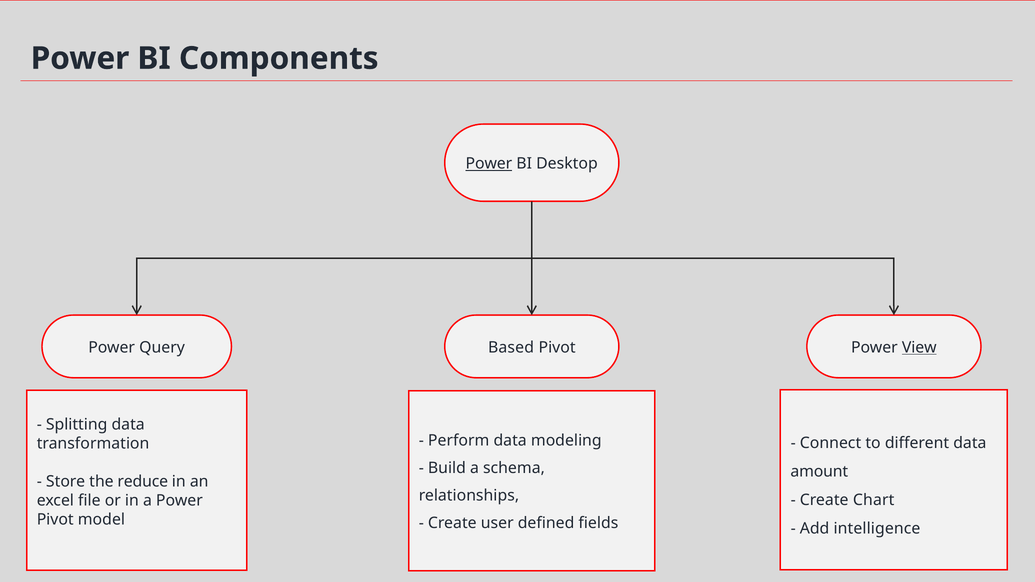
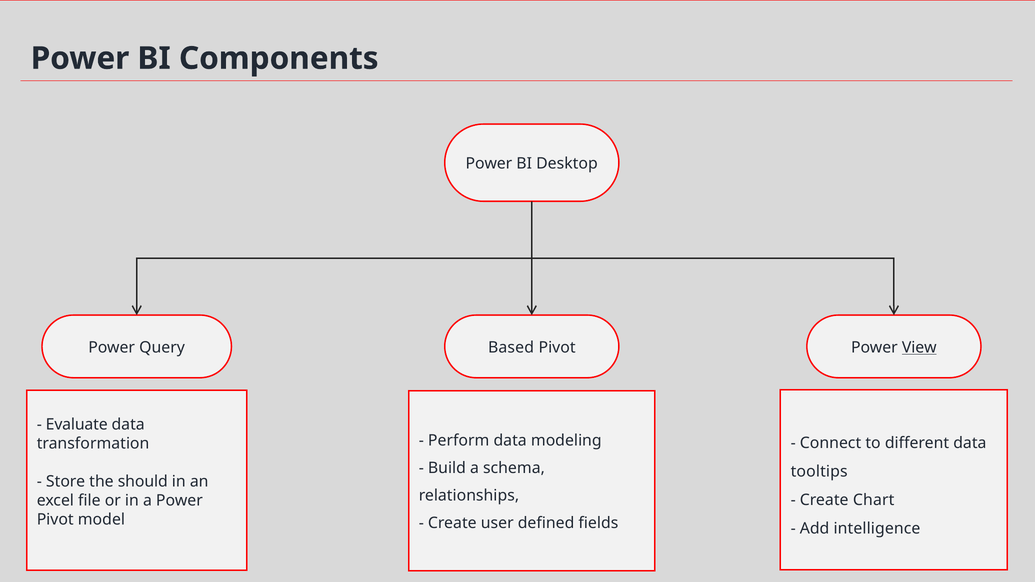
Power underline: present -> none (489, 164)
Splitting: Splitting -> Evaluate (77, 425)
amount: amount -> tooltips (819, 472)
reduce: reduce -> should (143, 482)
